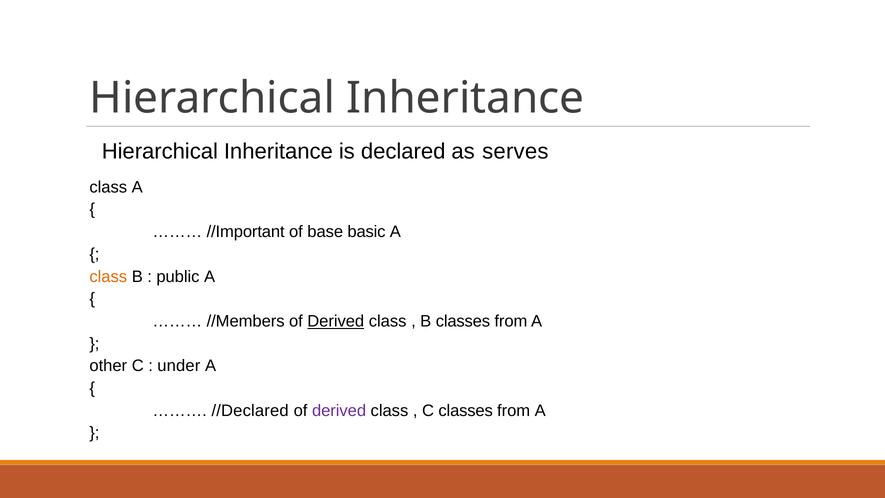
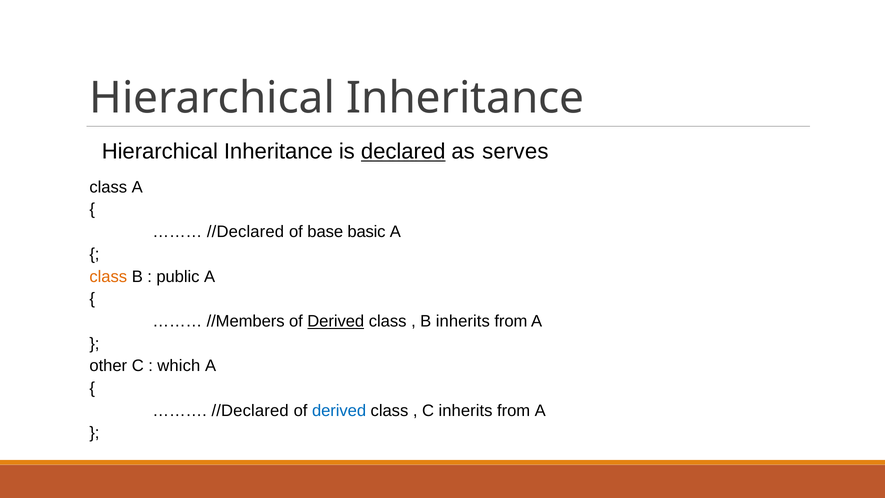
declared underline: none -> present (403, 151)
//Important: //Important -> //Declared (246, 232)
B classes: classes -> inherits (463, 321)
under: under -> which (179, 366)
derived colour: purple -> blue (339, 411)
C classes: classes -> inherits (466, 411)
